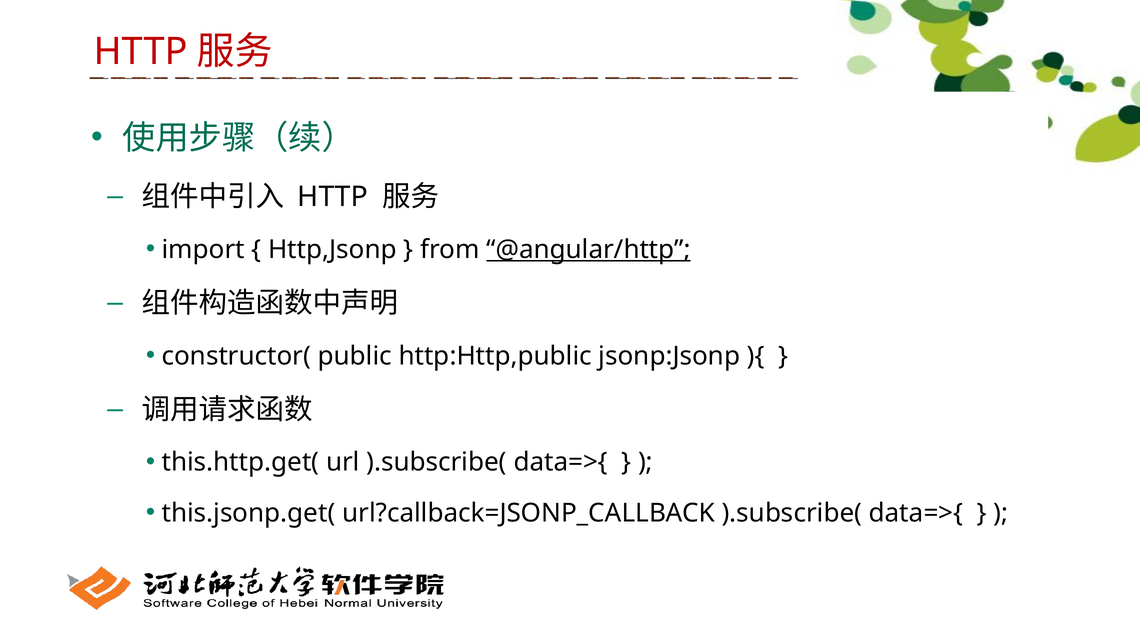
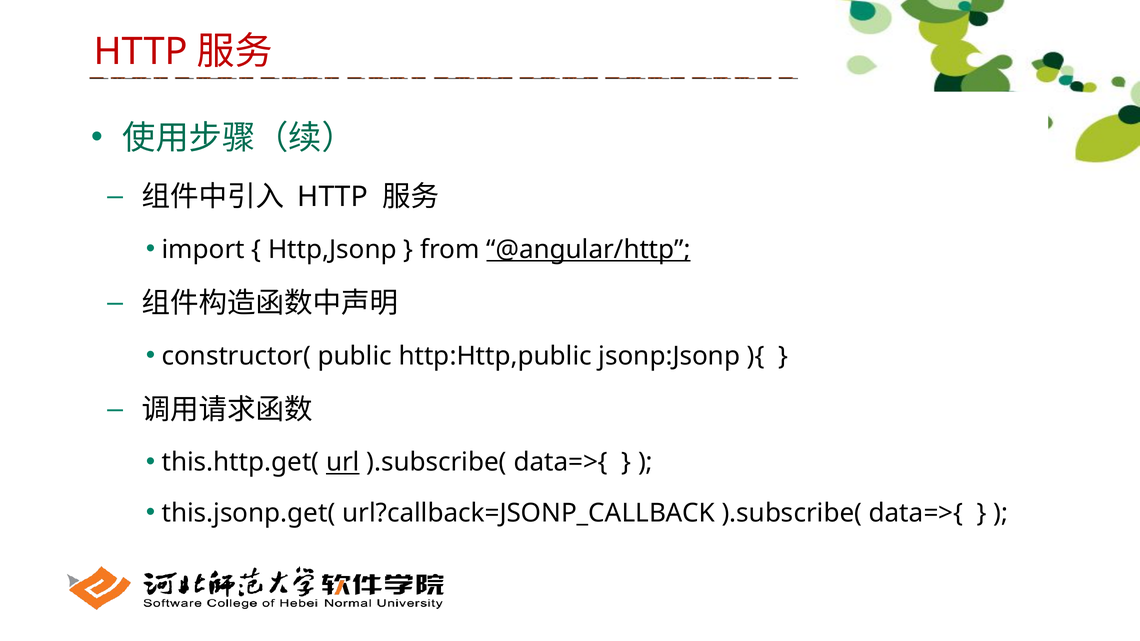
url underline: none -> present (343, 463)
